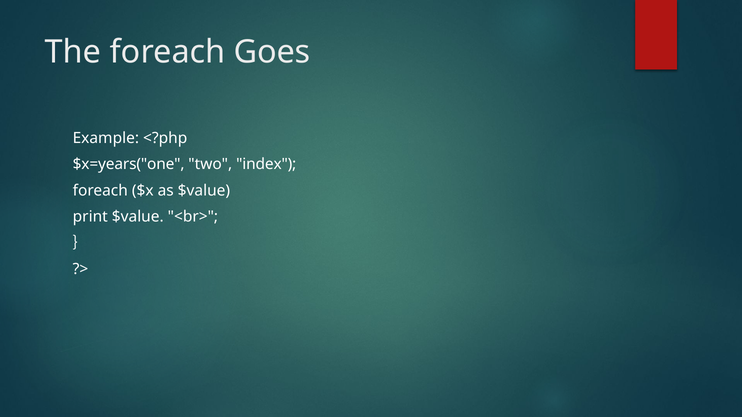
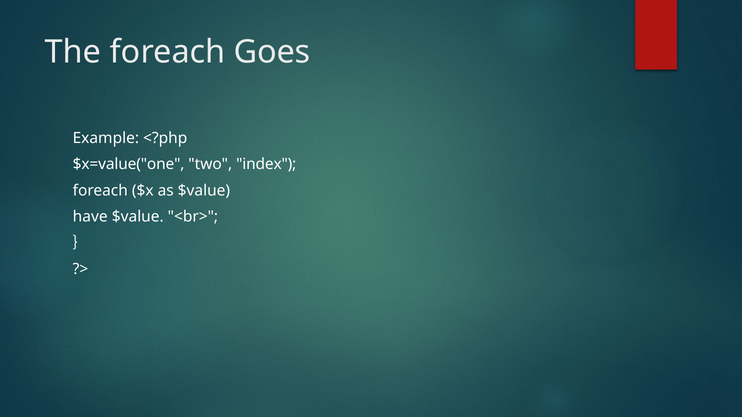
$x=years("one: $x=years("one -> $x=value("one (129, 164)
print: print -> have (90, 217)
